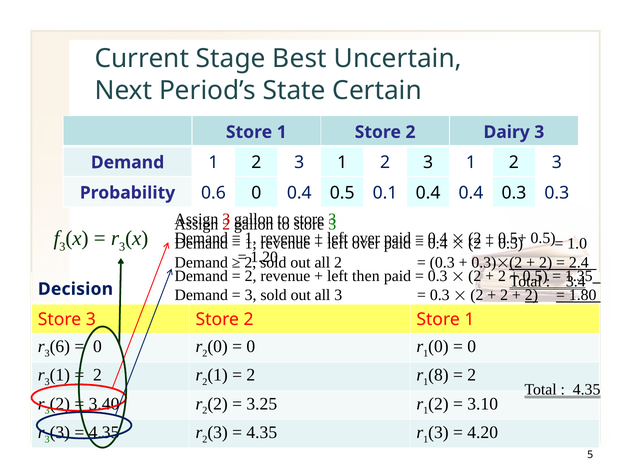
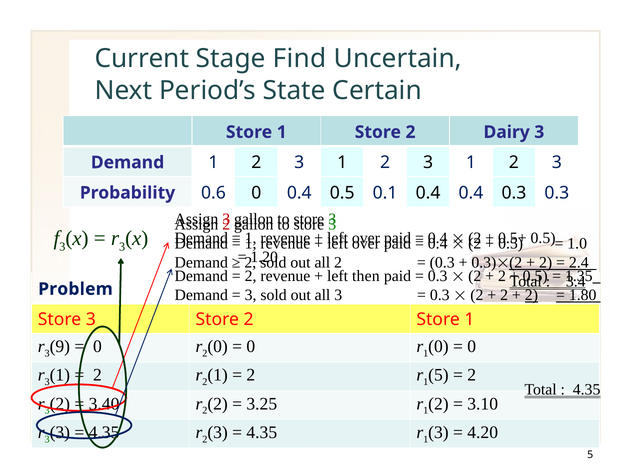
Best: Best -> Find (300, 59)
Decision: Decision -> Problem (75, 289)
6: 6 -> 9 (60, 346)
1 8: 8 -> 5 (438, 375)
